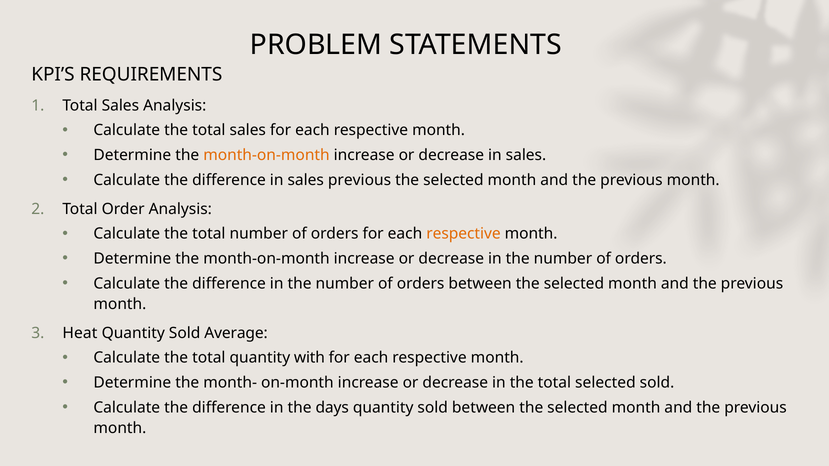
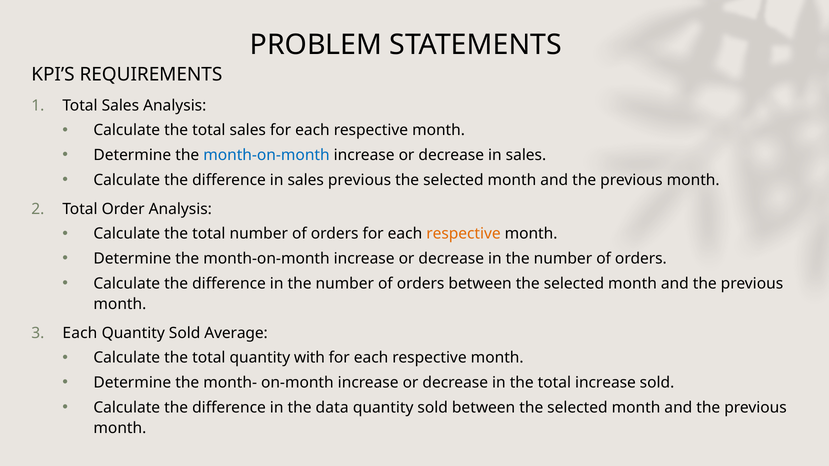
month-on-month colour: orange -> blue (266, 155)
Heat: Heat -> Each (80, 333)
total selected: selected -> increase (605, 383)
days: days -> data (332, 408)
